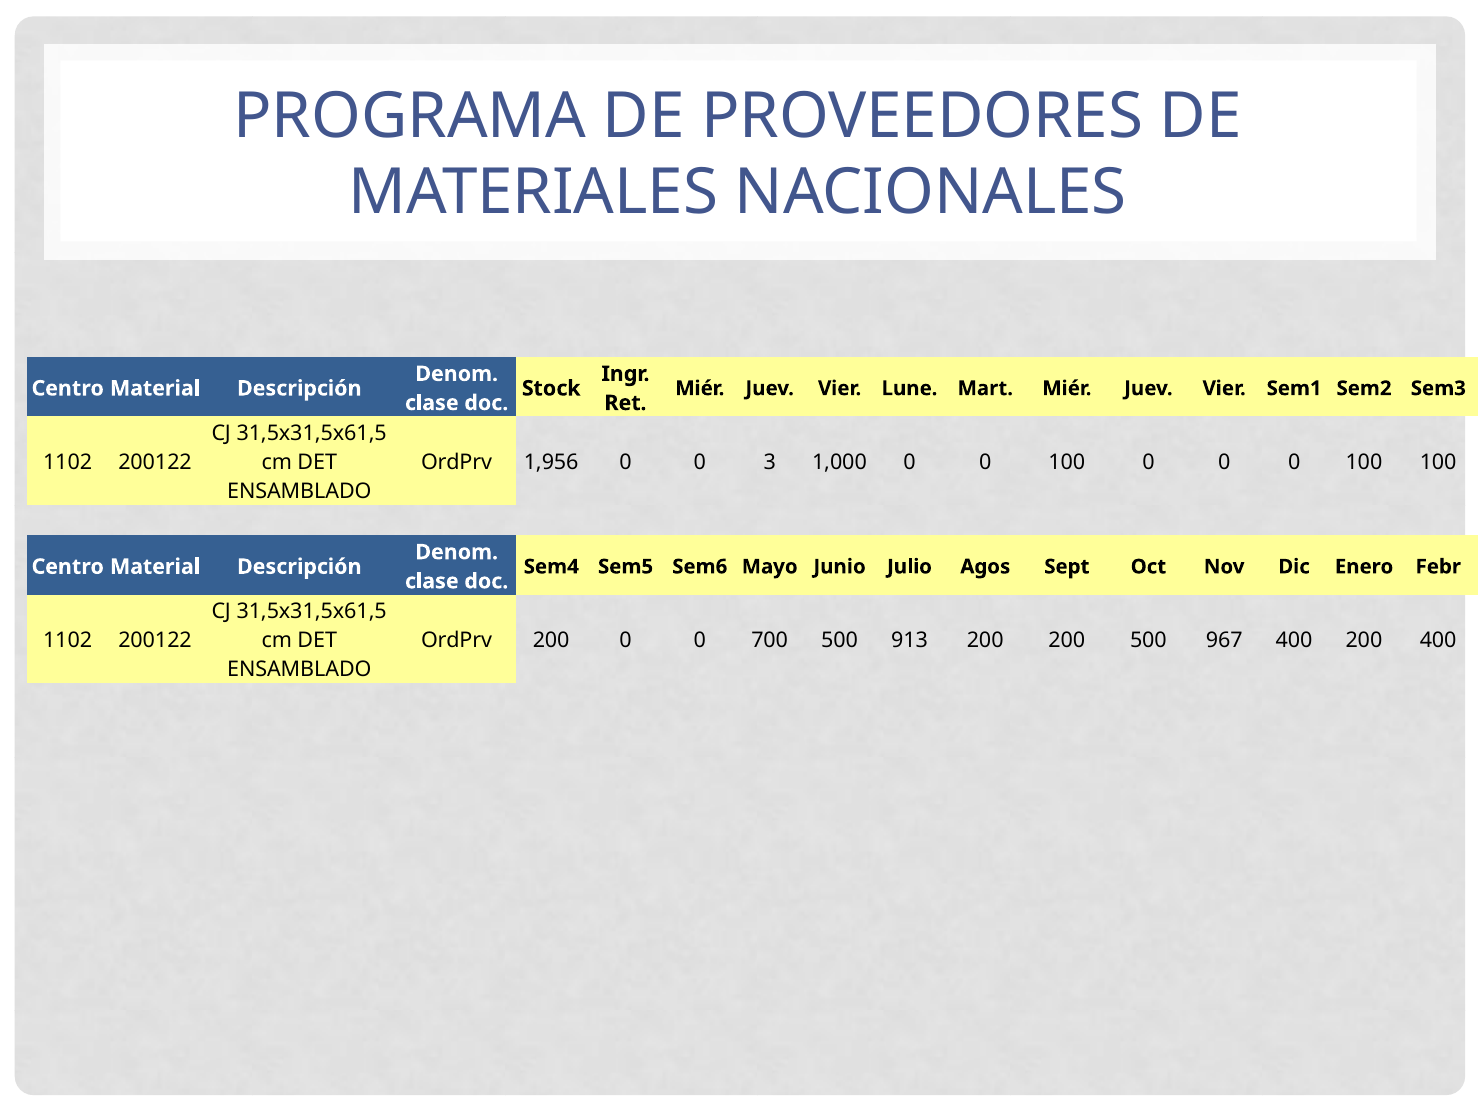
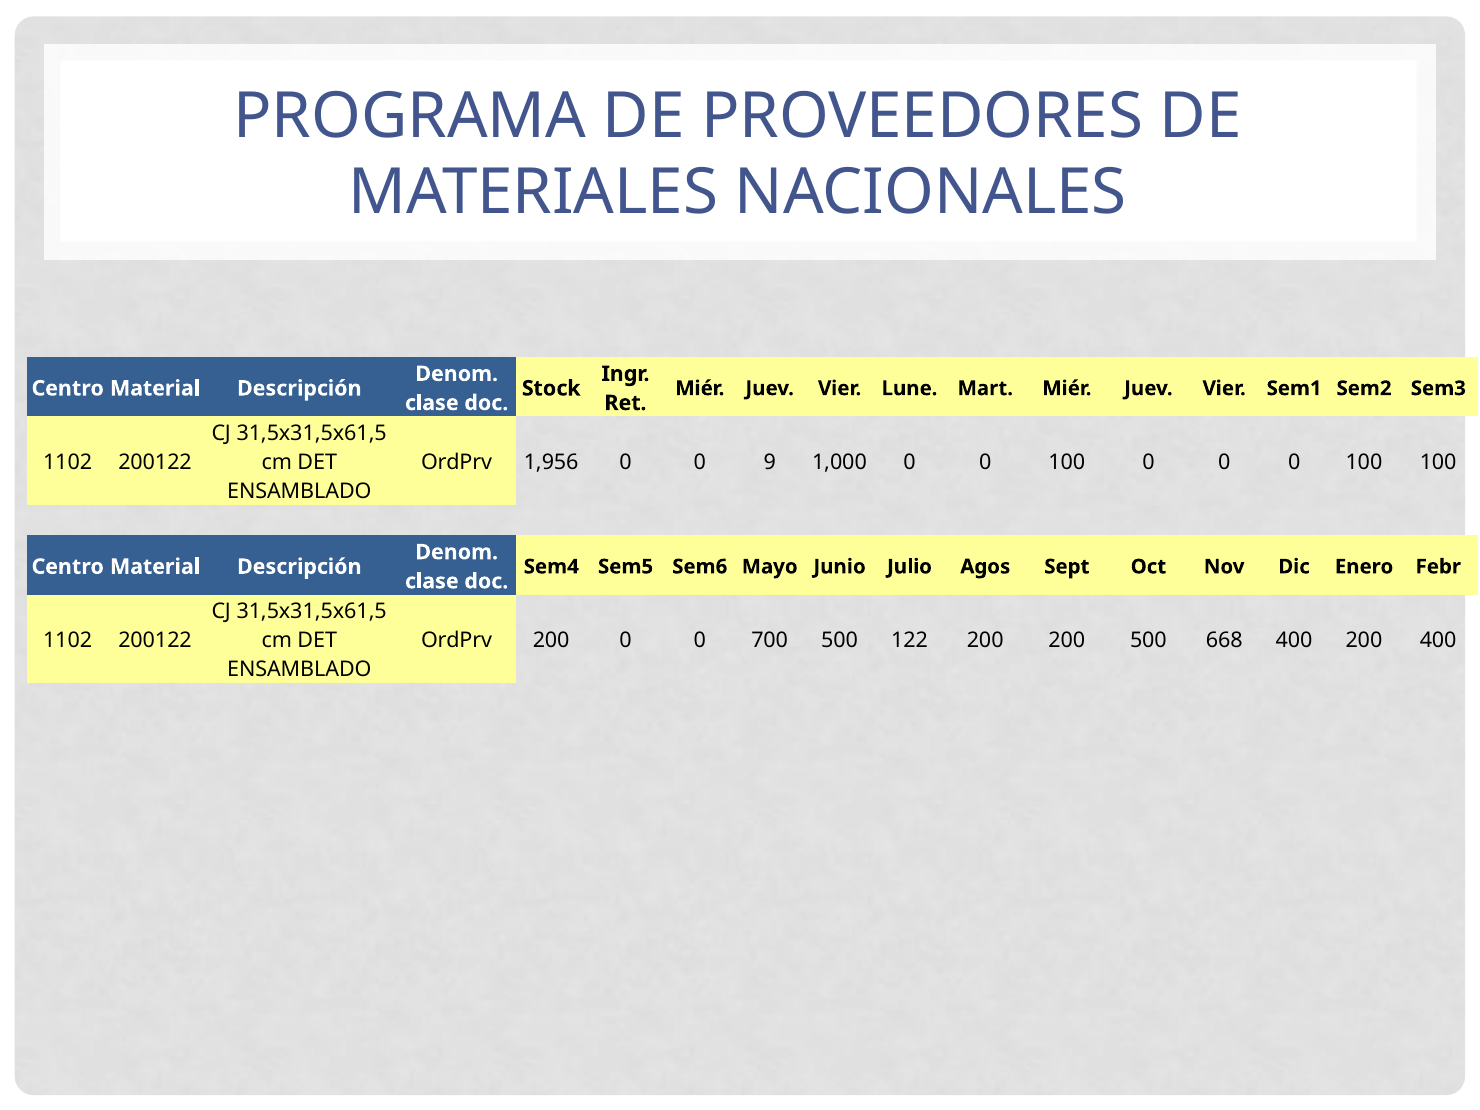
3: 3 -> 9 (770, 462)
913: 913 -> 122 (910, 641)
967: 967 -> 668 (1224, 641)
